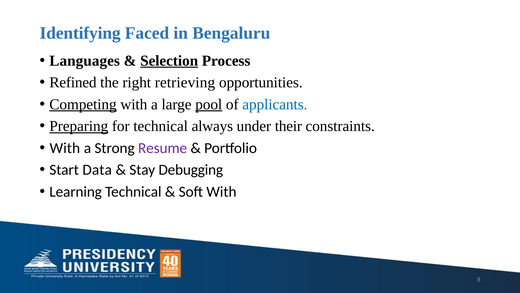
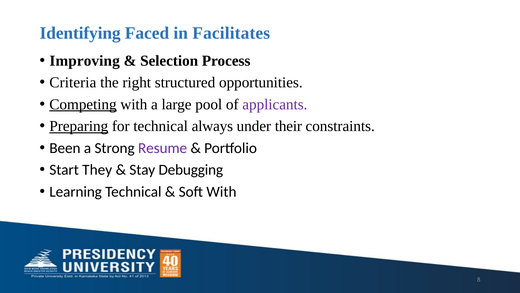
Bengaluru: Bengaluru -> Facilitates (231, 33)
Languages: Languages -> Improving (85, 61)
Selection underline: present -> none (169, 61)
Refined: Refined -> Criteria (73, 82)
retrieving: retrieving -> structured (185, 82)
pool underline: present -> none (209, 104)
applicants colour: blue -> purple (275, 104)
With: With -> Been (65, 148)
Data: Data -> They (97, 170)
